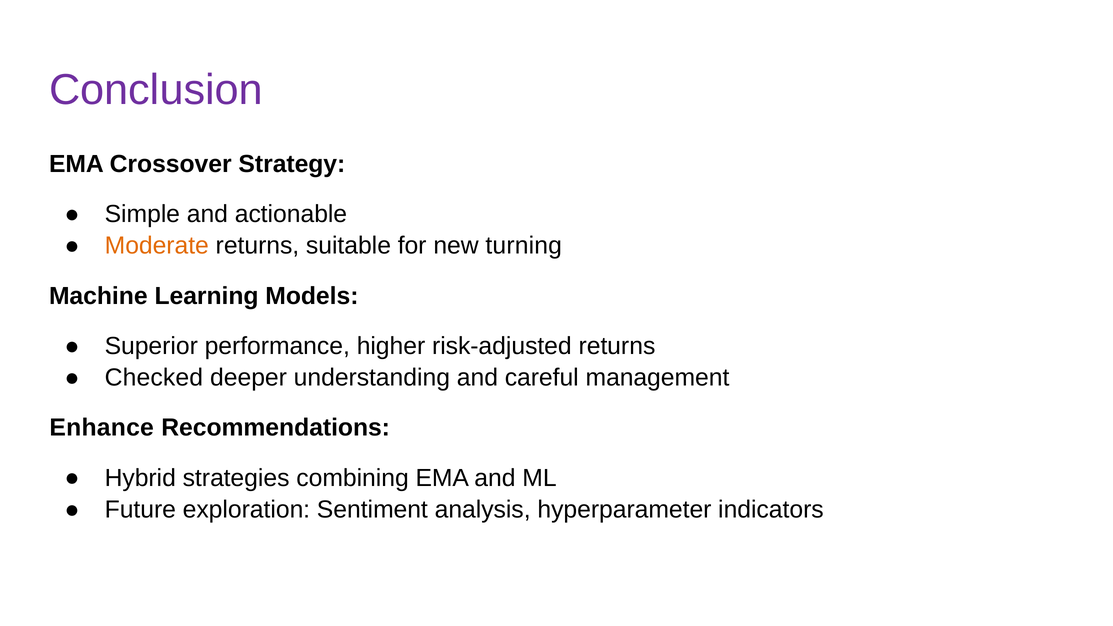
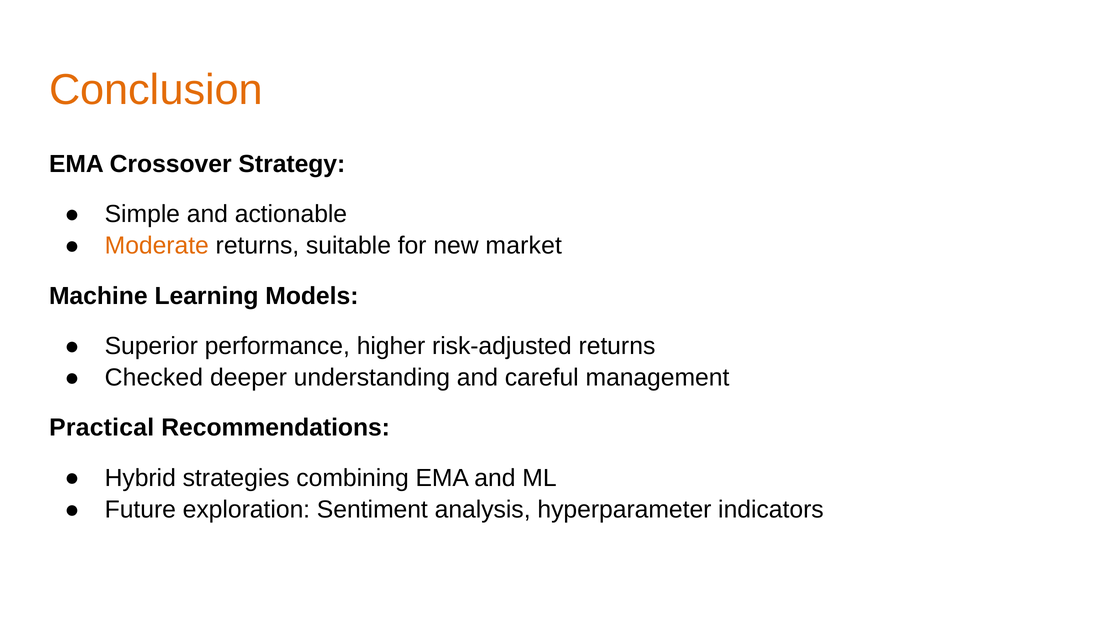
Conclusion colour: purple -> orange (156, 90)
turning: turning -> market (524, 246)
Enhance: Enhance -> Practical (102, 428)
